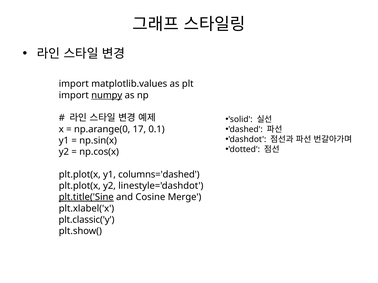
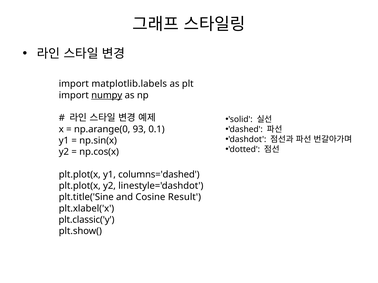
matplotlib.values: matplotlib.values -> matplotlib.labels (129, 84)
17: 17 -> 93 (139, 129)
plt.title('Sine underline: present -> none (86, 197)
Merge: Merge -> Result (184, 197)
